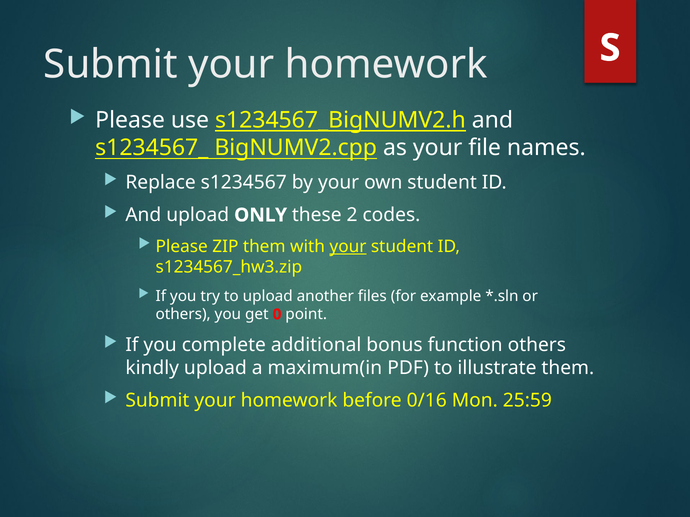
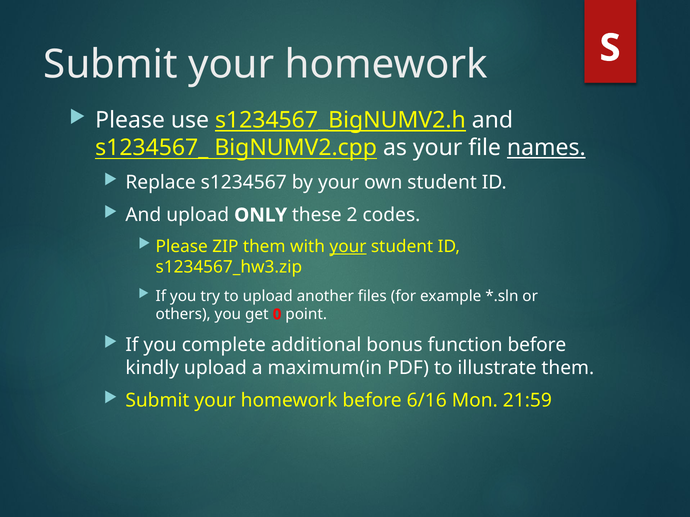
names underline: none -> present (546, 148)
function others: others -> before (537, 345)
0/16: 0/16 -> 6/16 (427, 401)
25:59: 25:59 -> 21:59 (527, 401)
